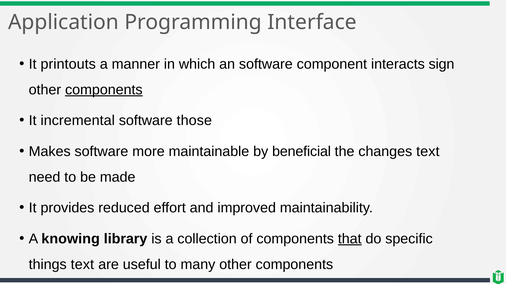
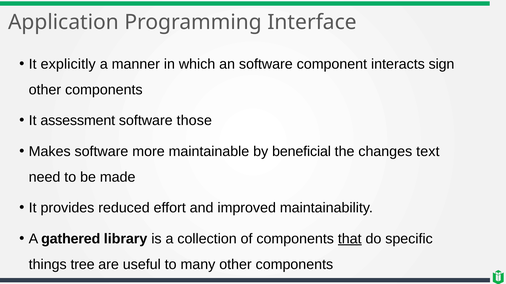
printouts: printouts -> explicitly (68, 64)
components underline: present -> none (104, 90)
incremental: incremental -> assessment (78, 121)
knowing: knowing -> gathered (71, 239)
things text: text -> tree (83, 265)
